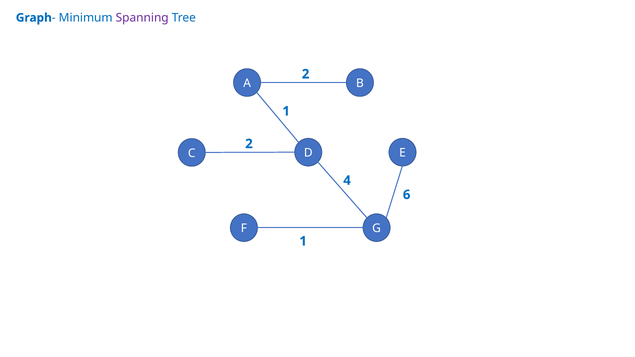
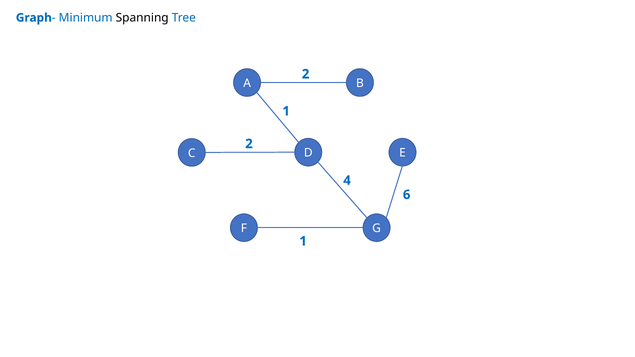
Spanning colour: purple -> black (142, 18)
